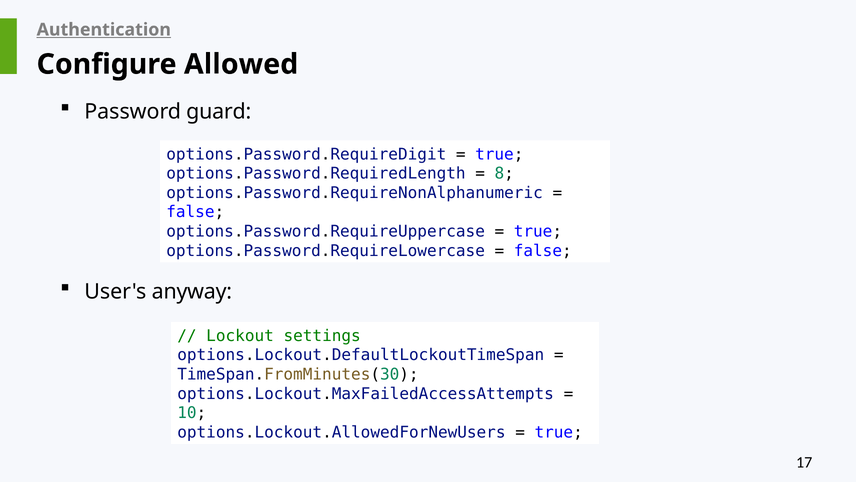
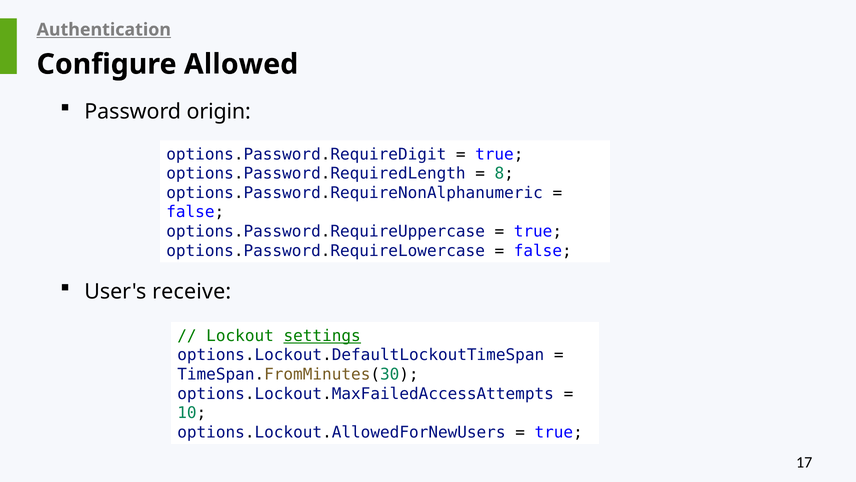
guard: guard -> origin (219, 112)
anyway: anyway -> receive (192, 291)
settings underline: none -> present (322, 336)
